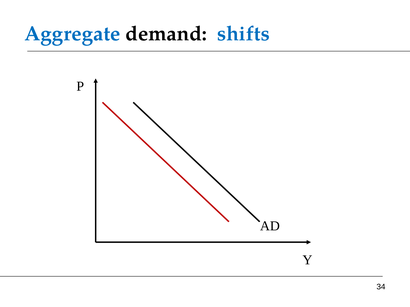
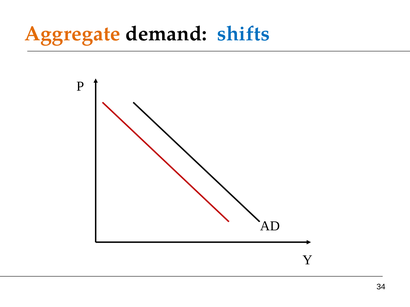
Aggregate colour: blue -> orange (73, 34)
